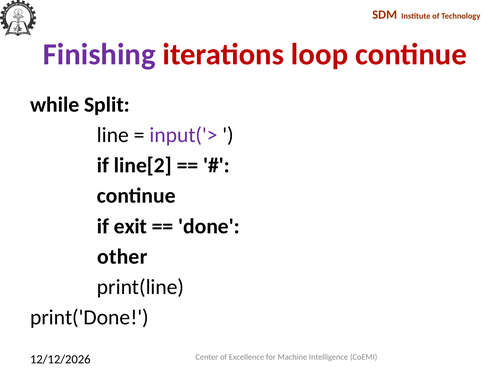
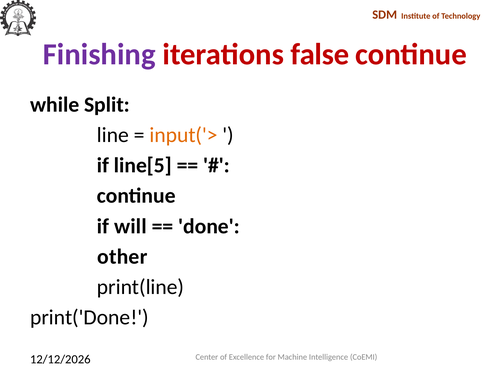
loop: loop -> false (320, 54)
input('> colour: purple -> orange (184, 135)
line[2: line[2 -> line[5 (143, 166)
exit: exit -> will (130, 227)
